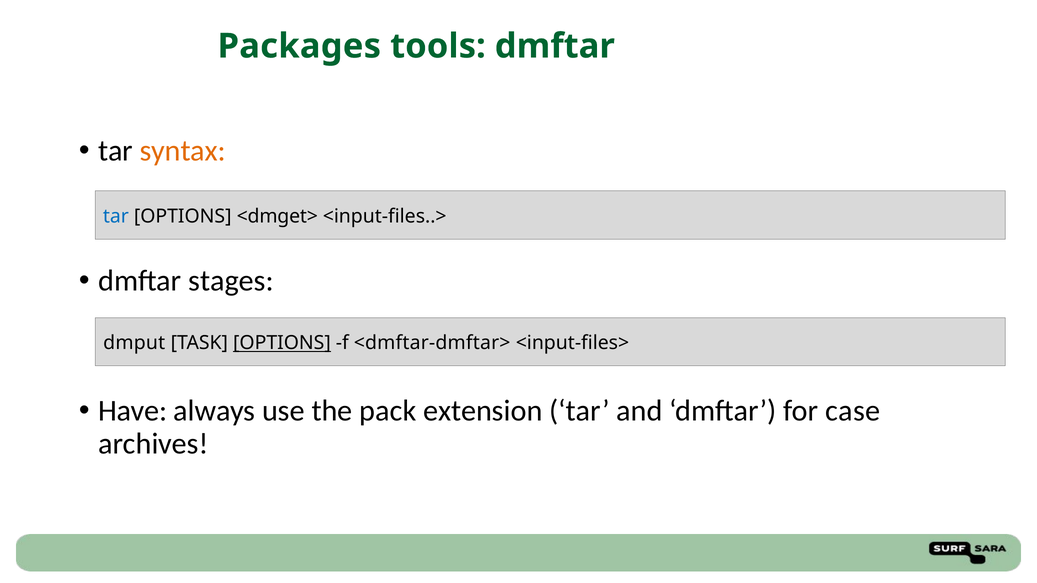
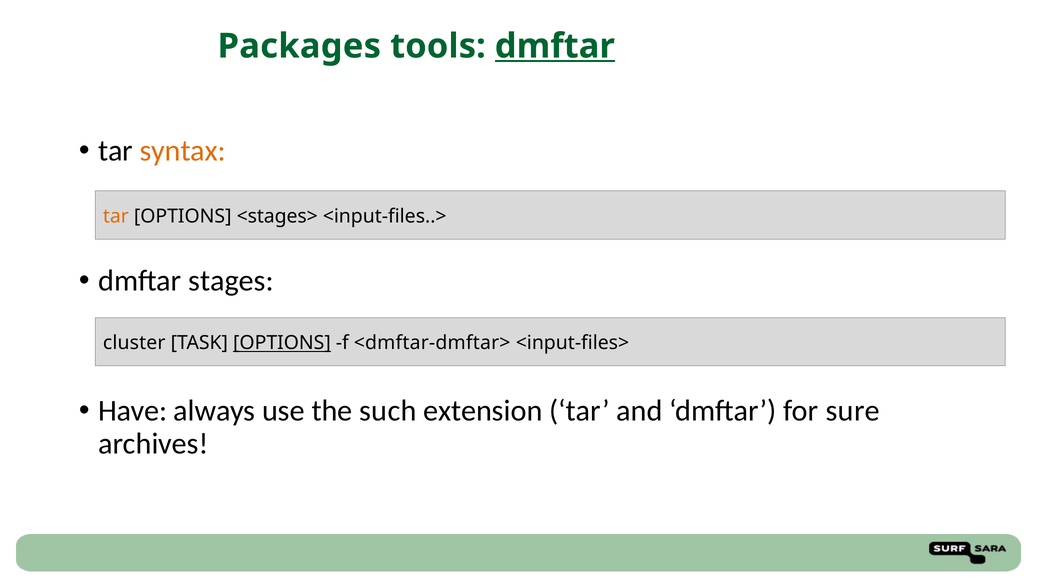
dmftar underline: none -> present (555, 46)
tar colour: blue -> orange (116, 216)
<dmget>: <dmget> -> <stages> (277, 216)
dmput: dmput -> cluster (134, 343)
pack: pack -> such (388, 411)
case: case -> sure (853, 411)
